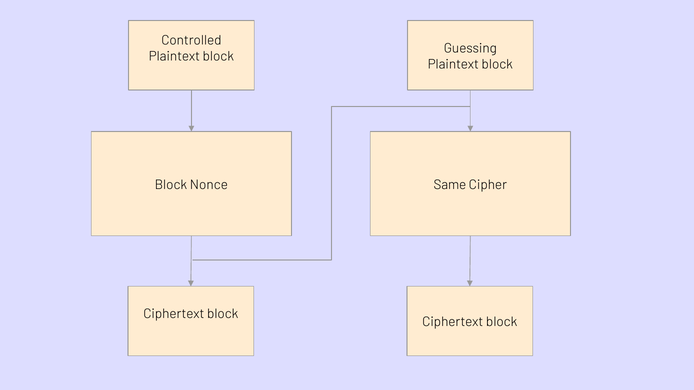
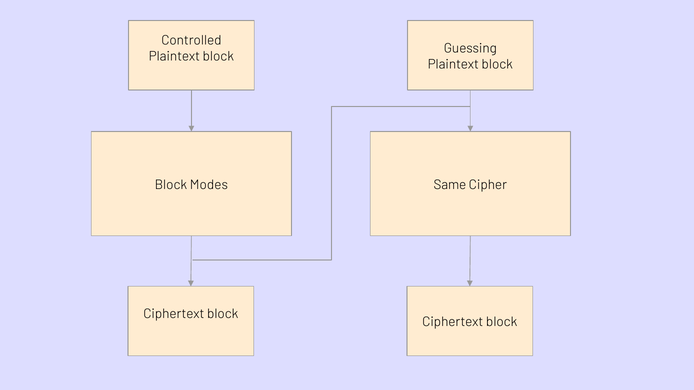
Nonce: Nonce -> Modes (209, 185)
